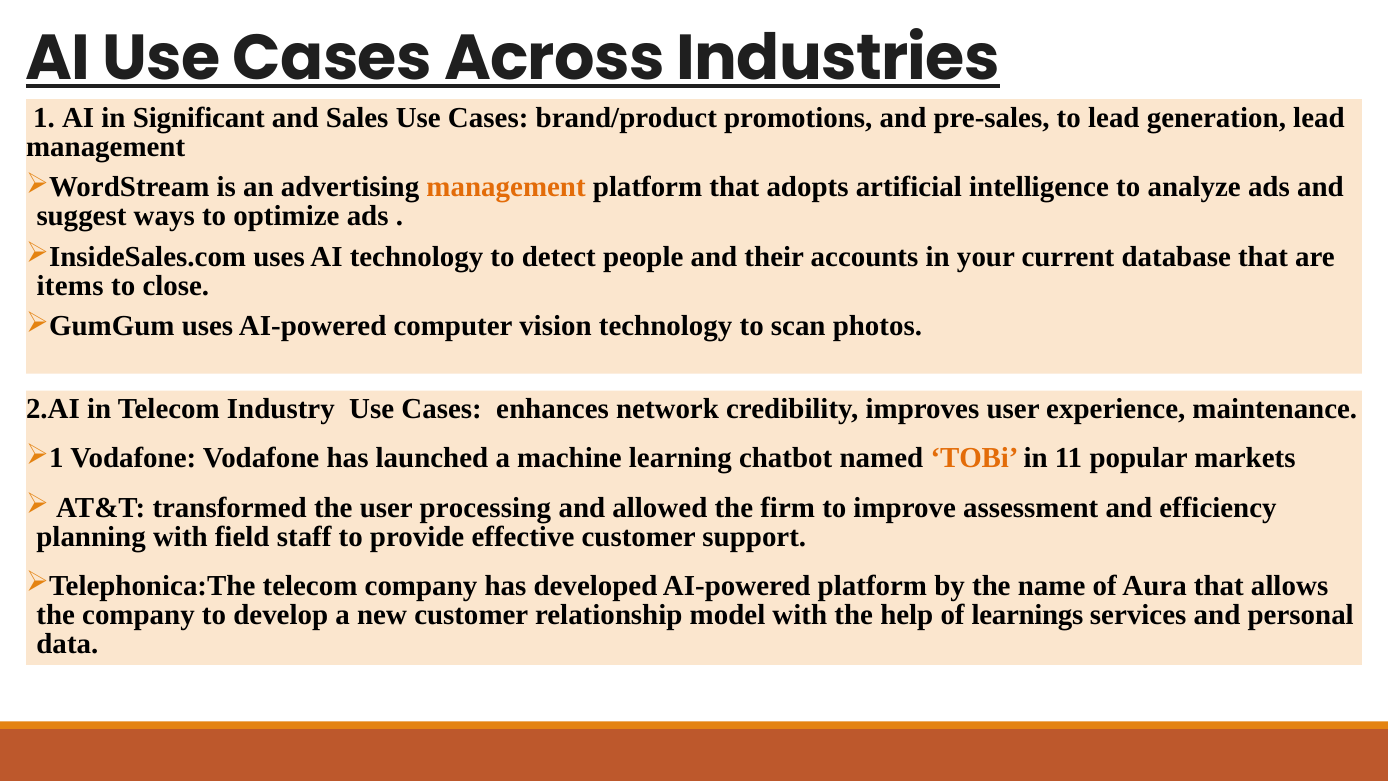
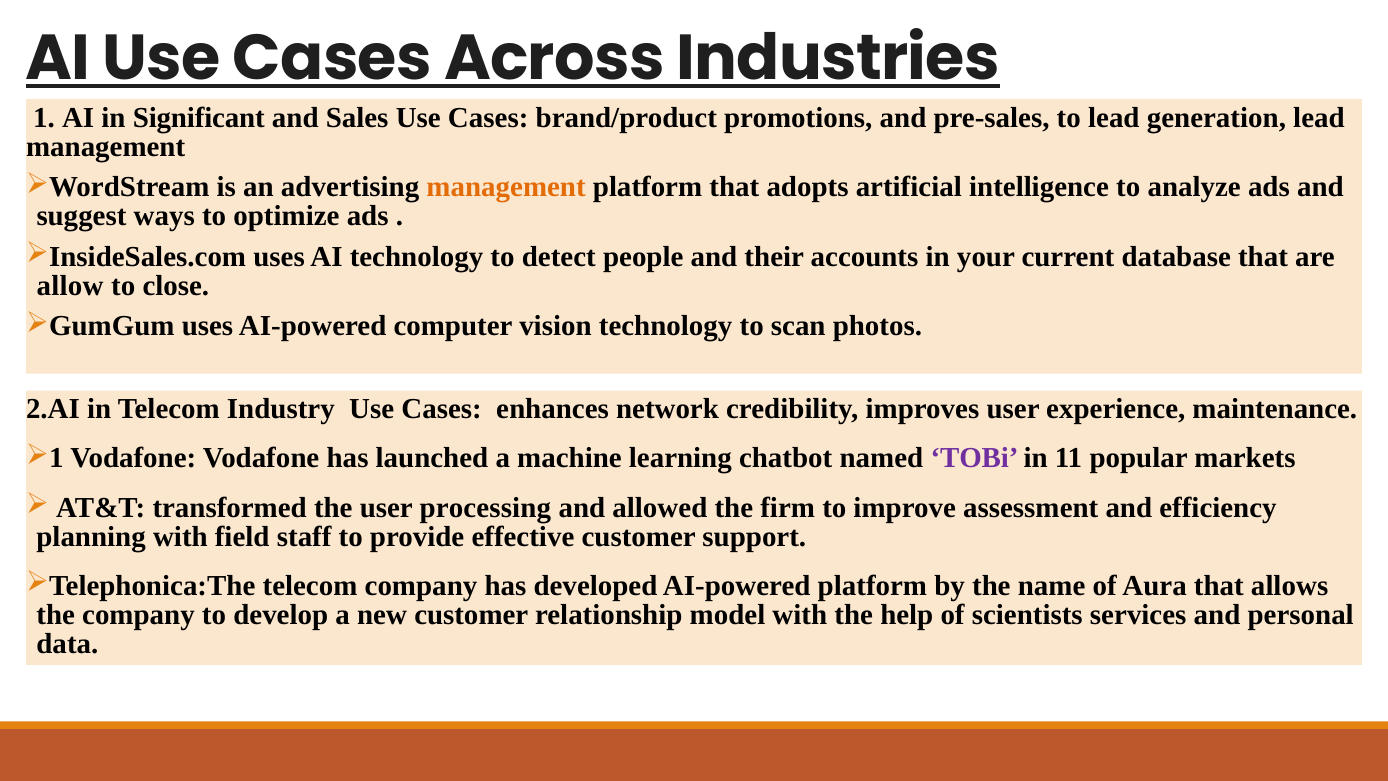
items: items -> allow (70, 285)
TOBi colour: orange -> purple (975, 458)
learnings: learnings -> scientists (1027, 614)
